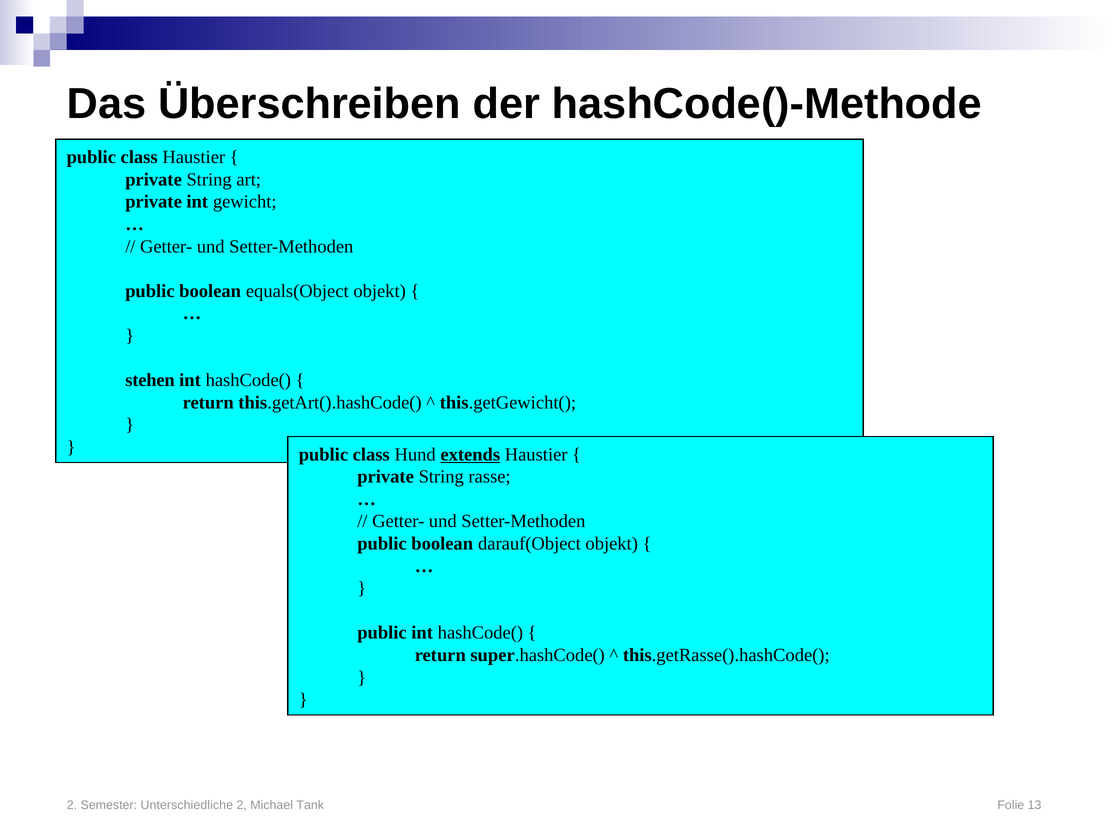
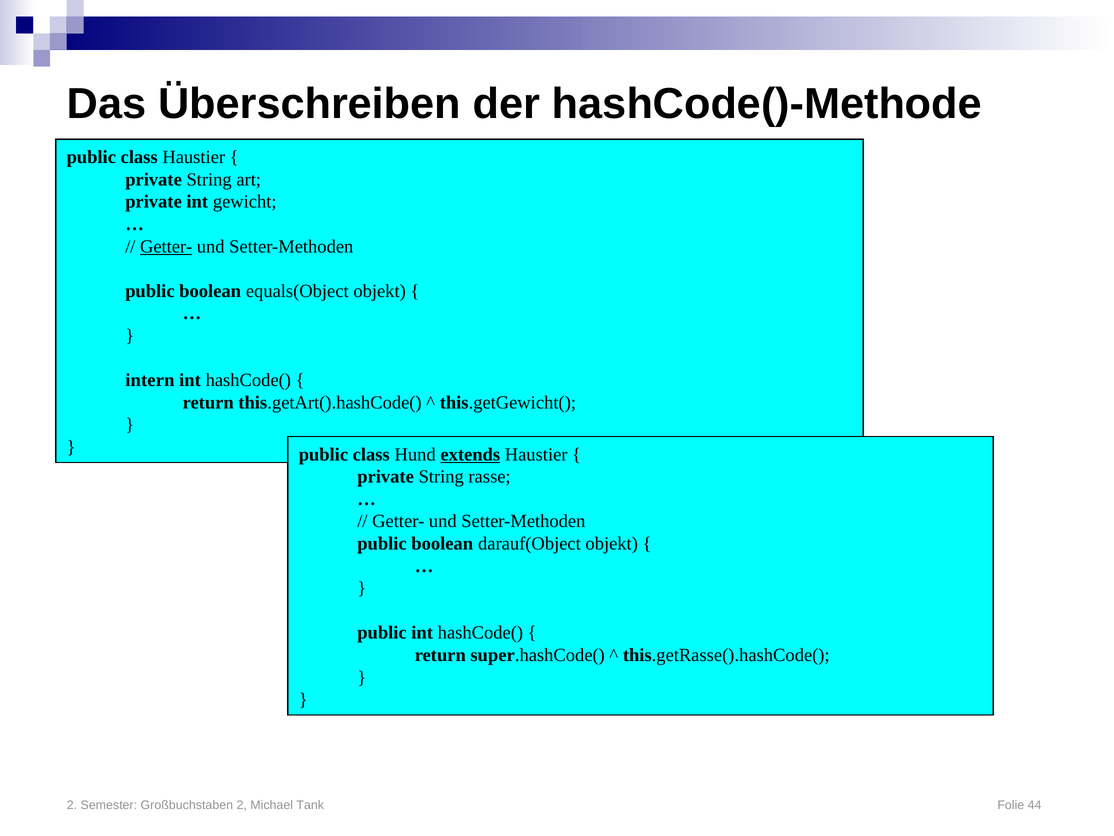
Getter- underline: none -> present (166, 246)
stehen: stehen -> intern (150, 380)
Unterschiedliche: Unterschiedliche -> Großbuchstaben (187, 805)
13: 13 -> 44 (1035, 805)
